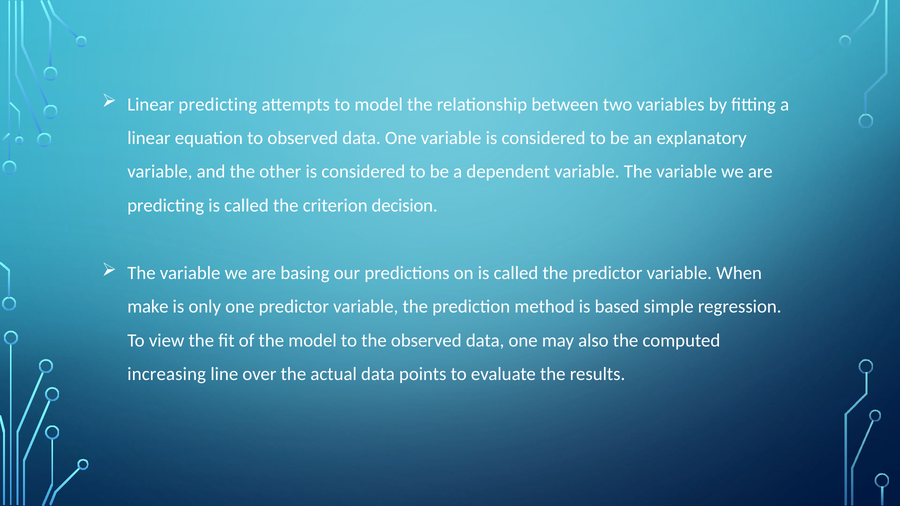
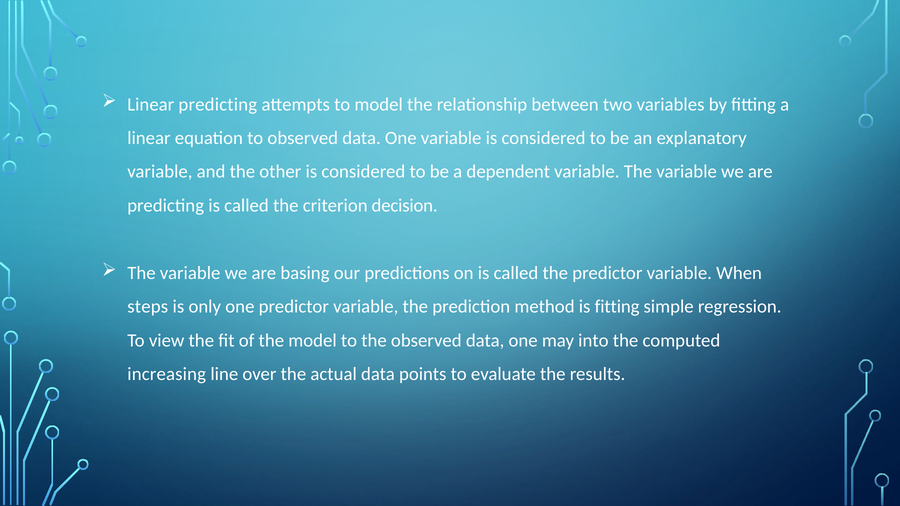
make: make -> steps (148, 307)
is based: based -> fitting (617, 307)
also: also -> into (593, 341)
